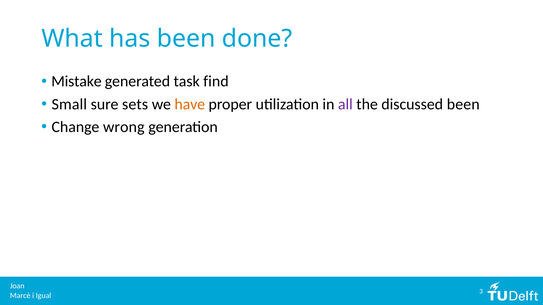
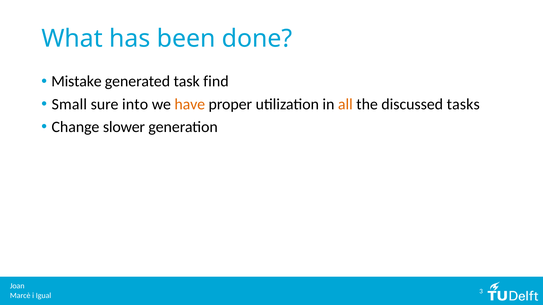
sets: sets -> into (135, 104)
all colour: purple -> orange (345, 104)
discussed been: been -> tasks (463, 104)
wrong: wrong -> slower (124, 127)
